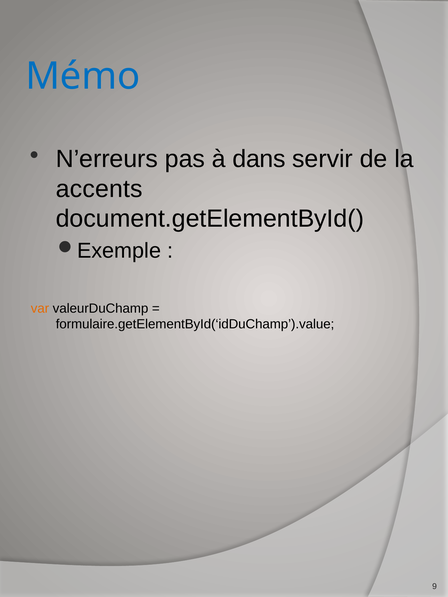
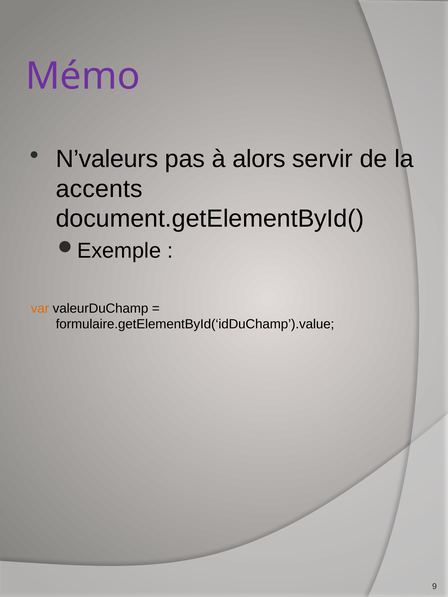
Mémo colour: blue -> purple (83, 76)
N’erreurs: N’erreurs -> N’valeurs (107, 159)
dans: dans -> alors (259, 159)
